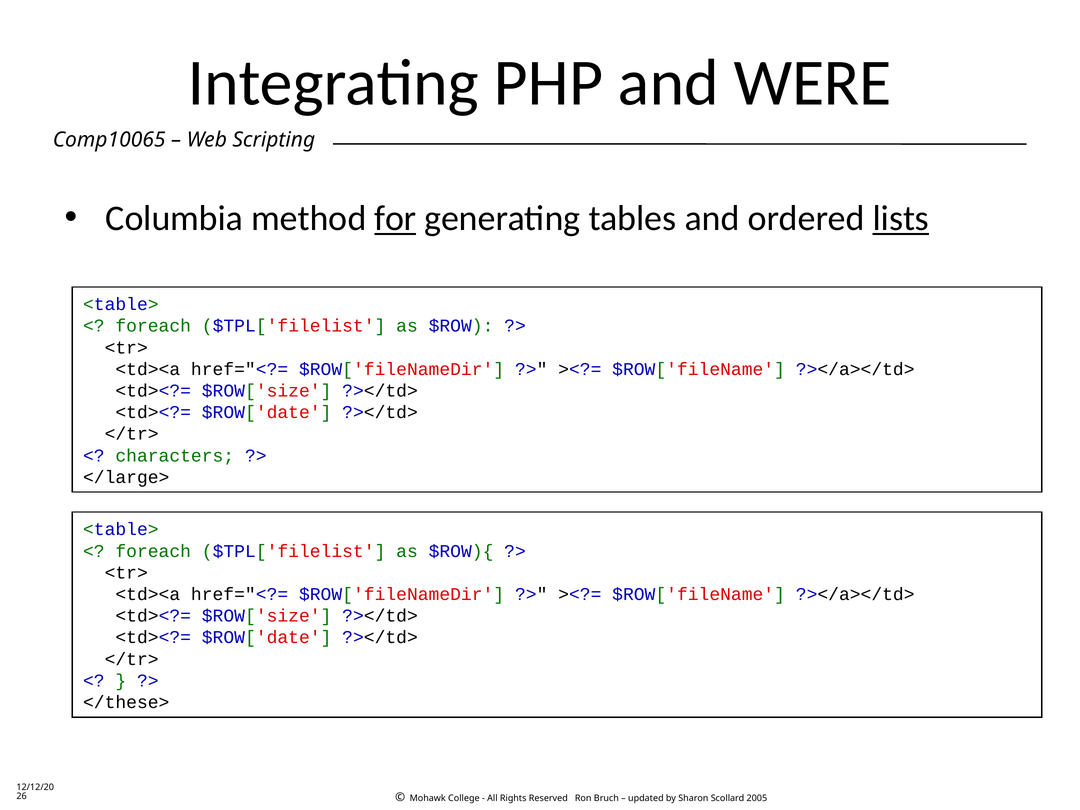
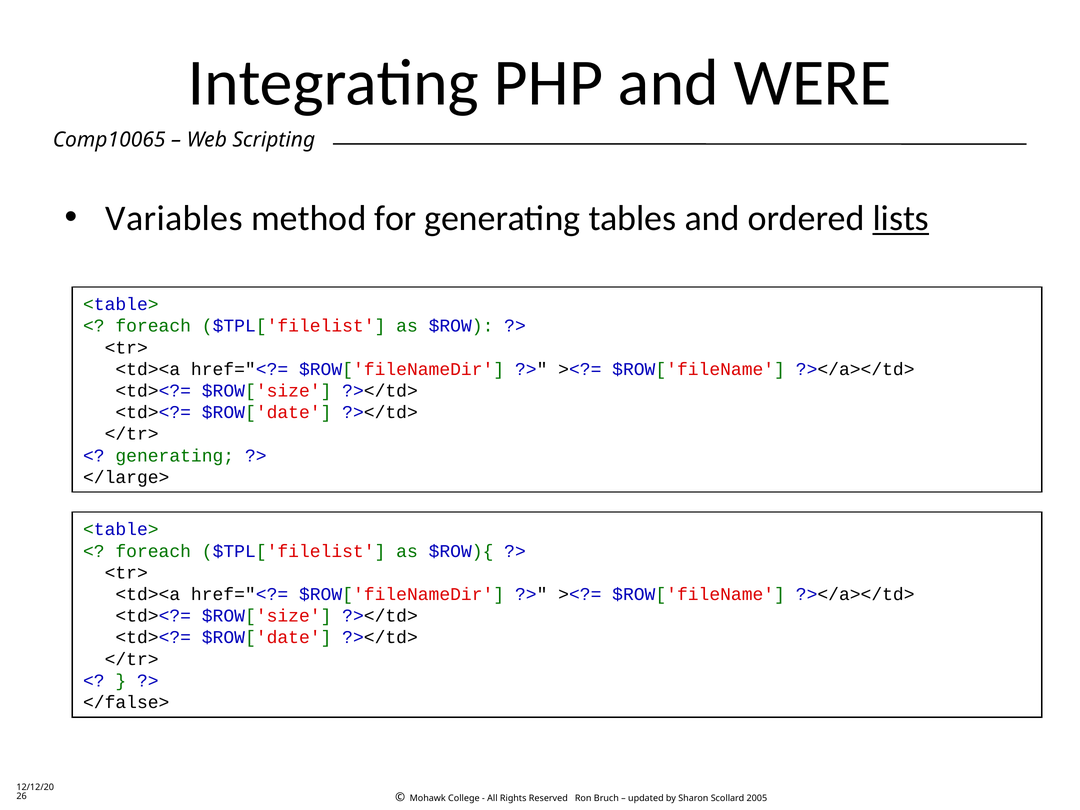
Columbia: Columbia -> Variables (174, 219)
for underline: present -> none (395, 219)
characters: characters -> generating (175, 456)
</these>: </these> -> </false> (126, 702)
